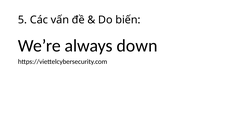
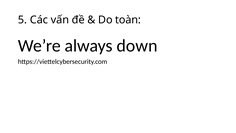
biến: biến -> toàn (128, 20)
